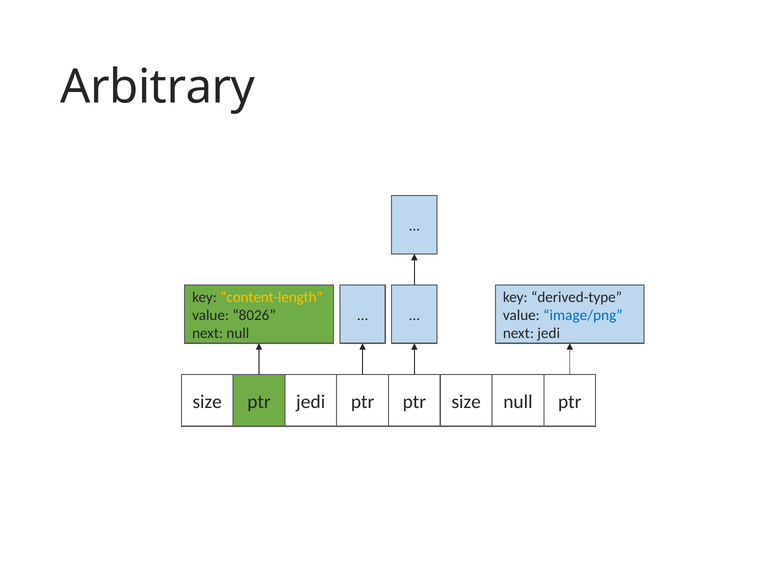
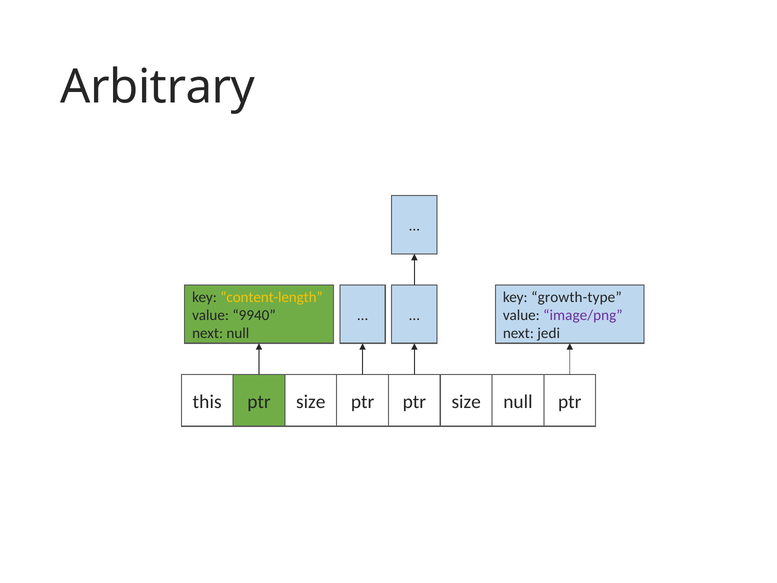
derived-type: derived-type -> growth-type (576, 297)
8026: 8026 -> 9940 (254, 315)
image/png colour: blue -> purple (583, 315)
size: size -> this (207, 402)
jedi: jedi -> size (311, 402)
